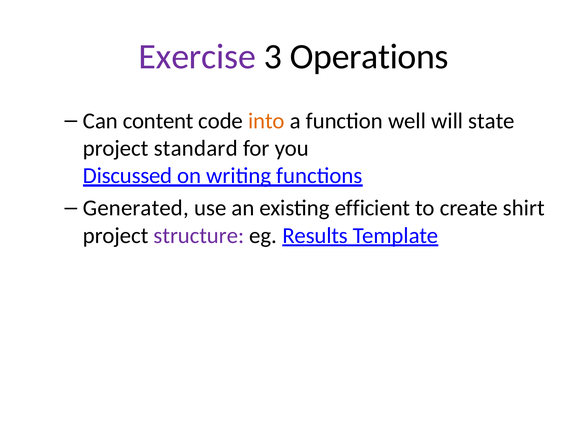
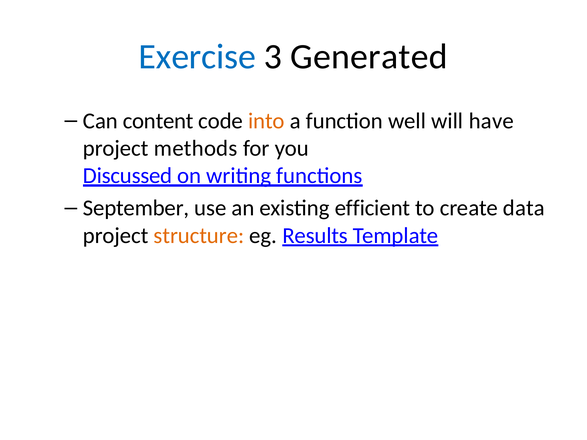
Exercise colour: purple -> blue (197, 57)
Operations: Operations -> Generated (369, 57)
state: state -> have (491, 121)
standard: standard -> methods (196, 148)
Generated: Generated -> September (136, 208)
shirt: shirt -> data (524, 208)
structure colour: purple -> orange (199, 236)
